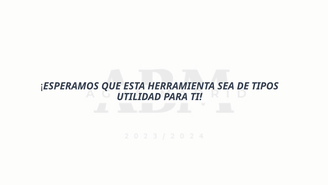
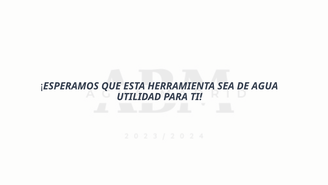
TIPOS: TIPOS -> AGUA (265, 86)
